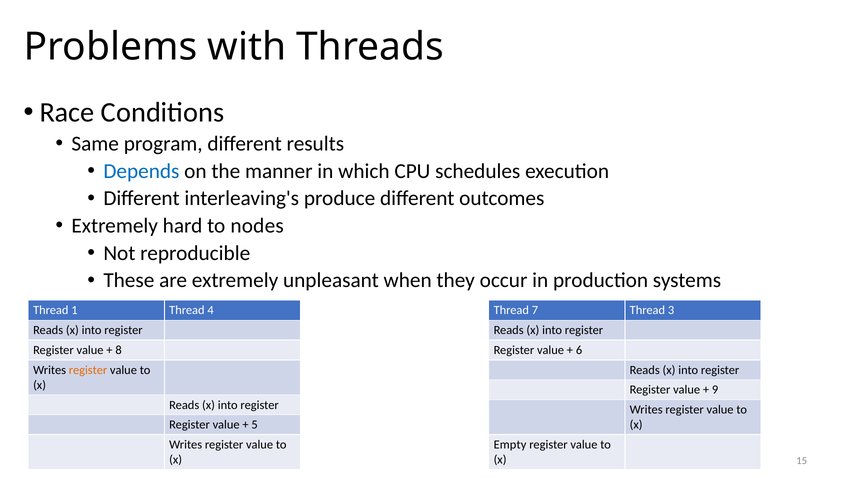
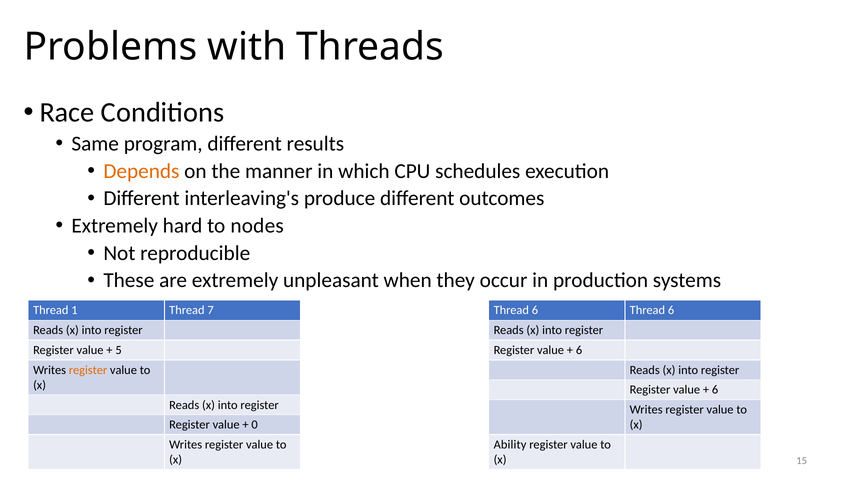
Depends colour: blue -> orange (141, 171)
4: 4 -> 7 (211, 311)
7: 7 -> 6 (535, 311)
3: 3 -> 6 (671, 311)
8: 8 -> 5 (119, 351)
9: 9 -> 6 (715, 390)
5: 5 -> 0 (255, 425)
Empty: Empty -> Ability (510, 445)
